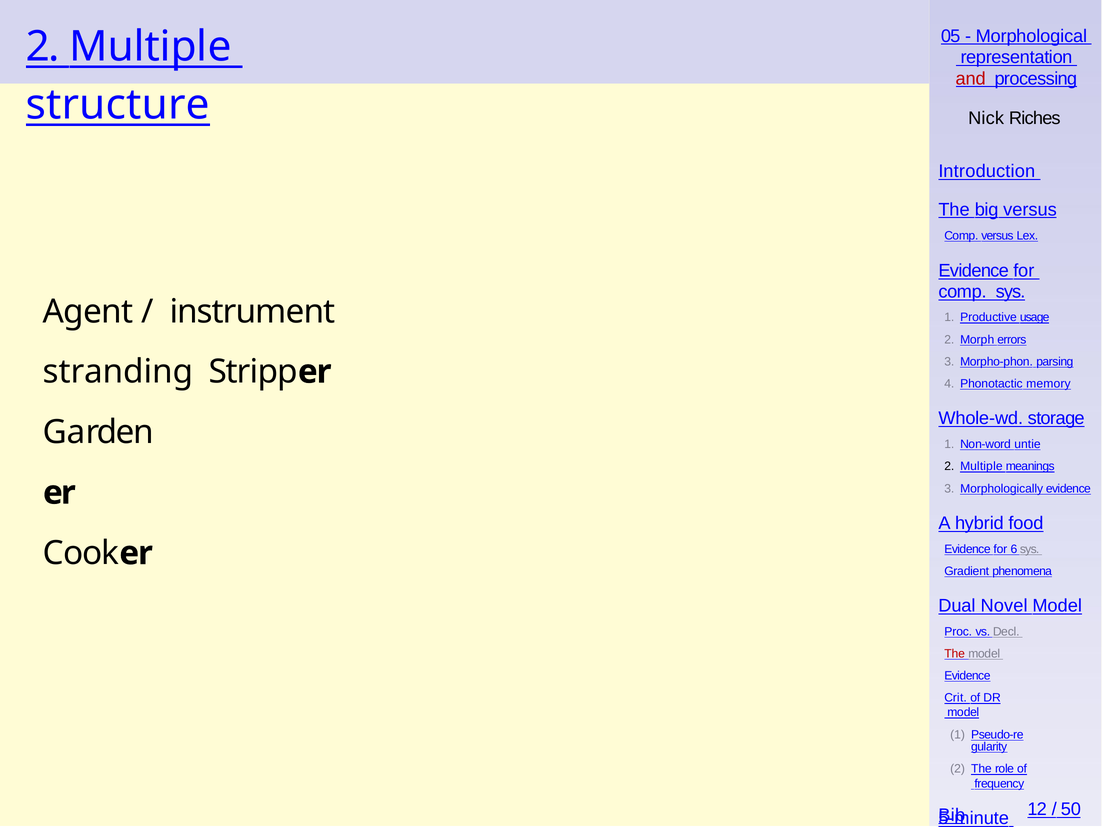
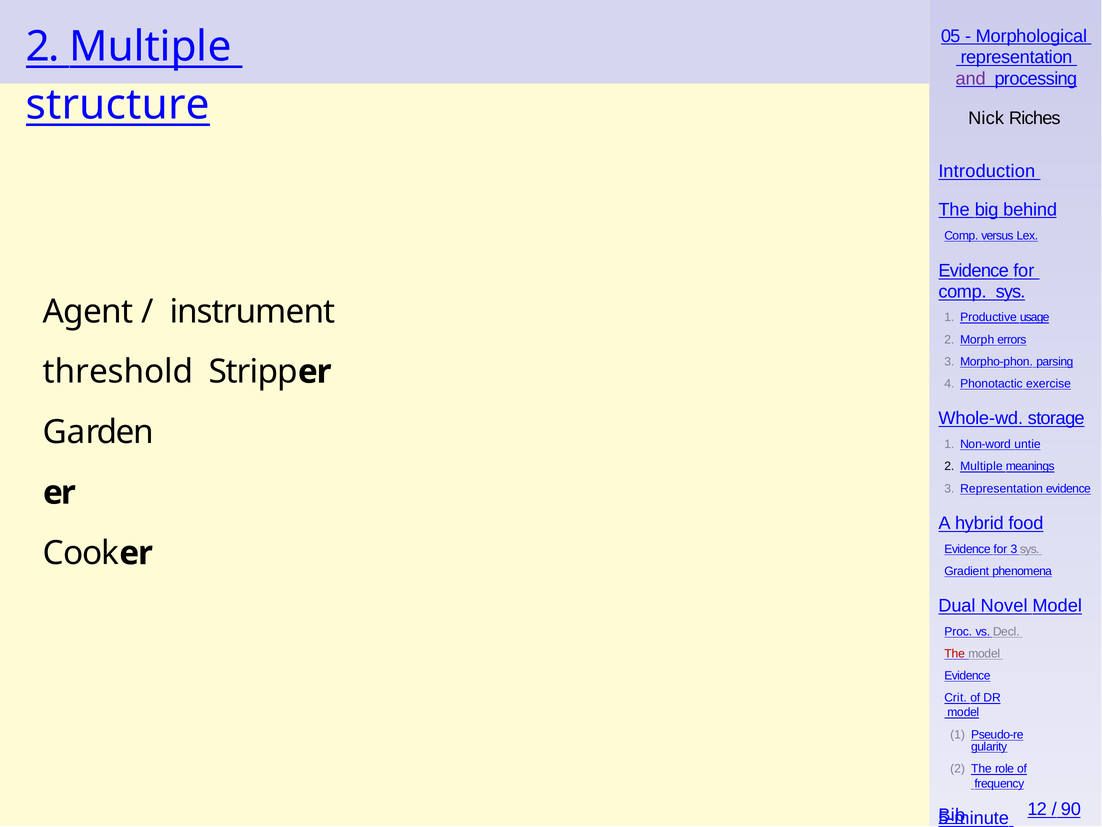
and colour: red -> purple (971, 79)
big versus: versus -> behind (1030, 210)
stranding: stranding -> threshold (118, 372)
Phonotactic memory: memory -> exercise (1049, 384)
Morphologically: Morphologically -> Representation (1002, 489)
for 6: 6 -> 3 (1014, 549)
50: 50 -> 90 (1071, 809)
